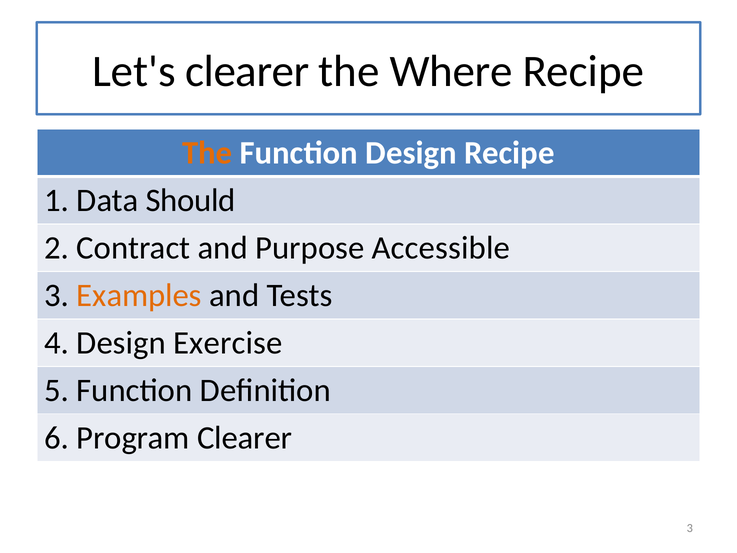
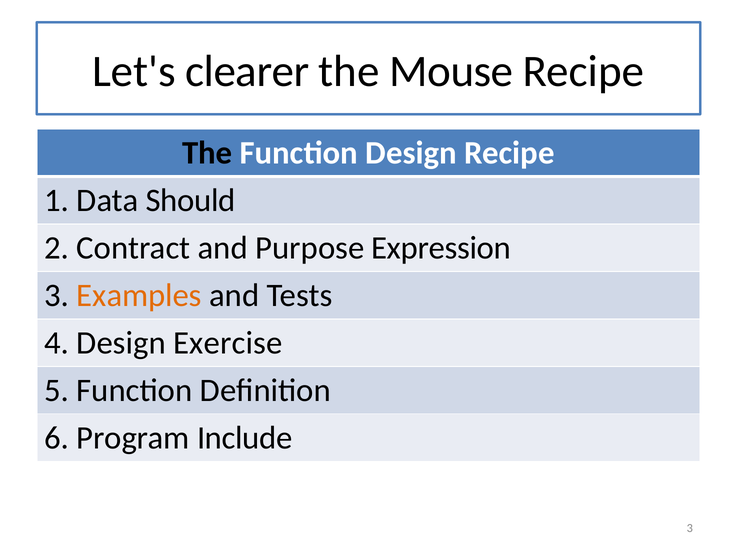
Where: Where -> Mouse (451, 71)
The colour: orange -> black (207, 153)
Accessible: Accessible -> Expression (441, 248)
Program Clearer: Clearer -> Include (245, 438)
